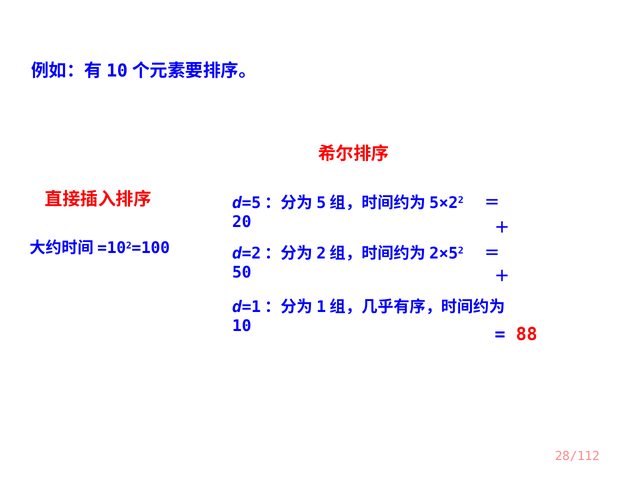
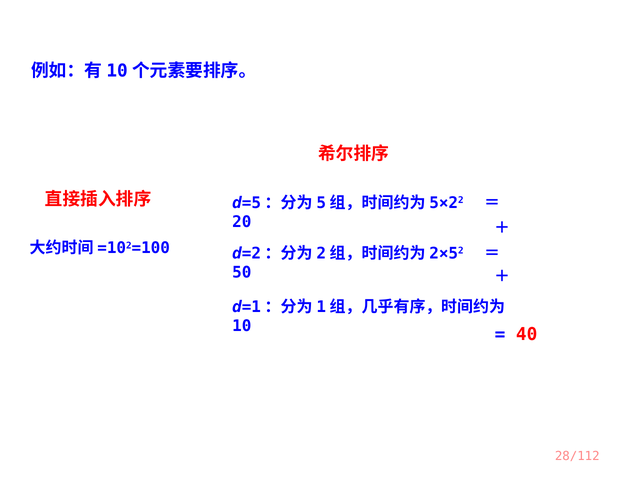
88: 88 -> 40 (527, 334)
